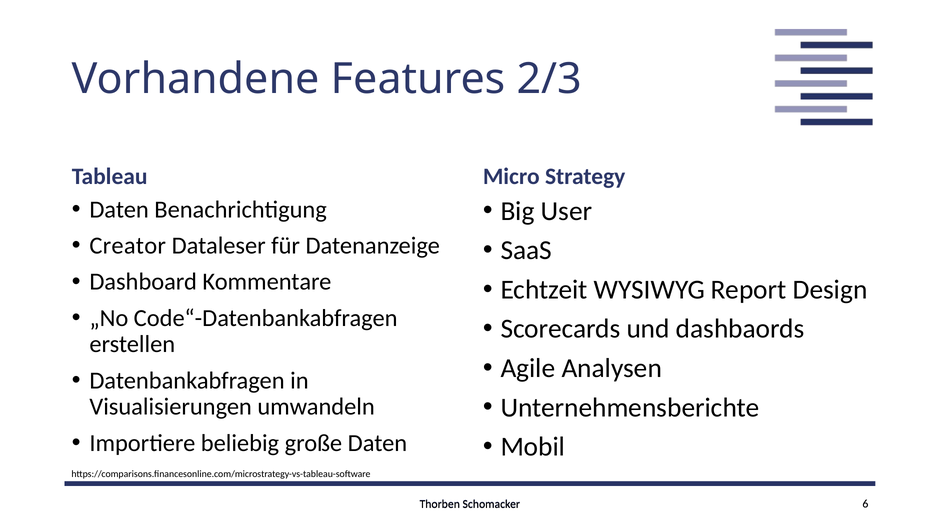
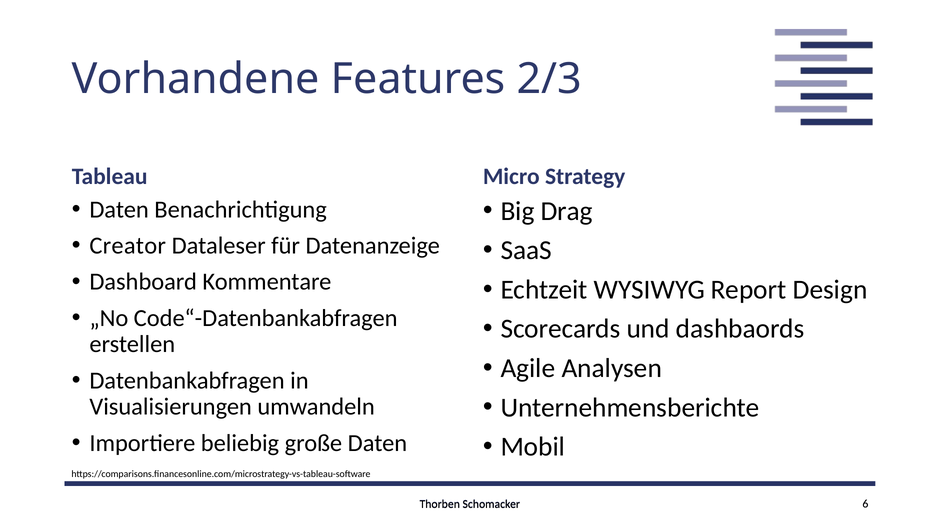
User: User -> Drag (567, 211)
